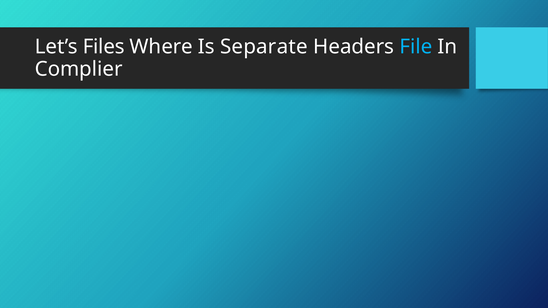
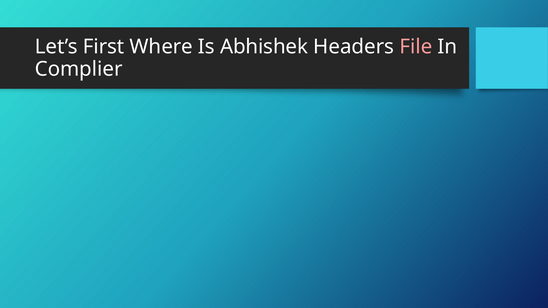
Files: Files -> First (104, 47)
Separate: Separate -> Abhishek (264, 47)
File colour: light blue -> pink (416, 47)
